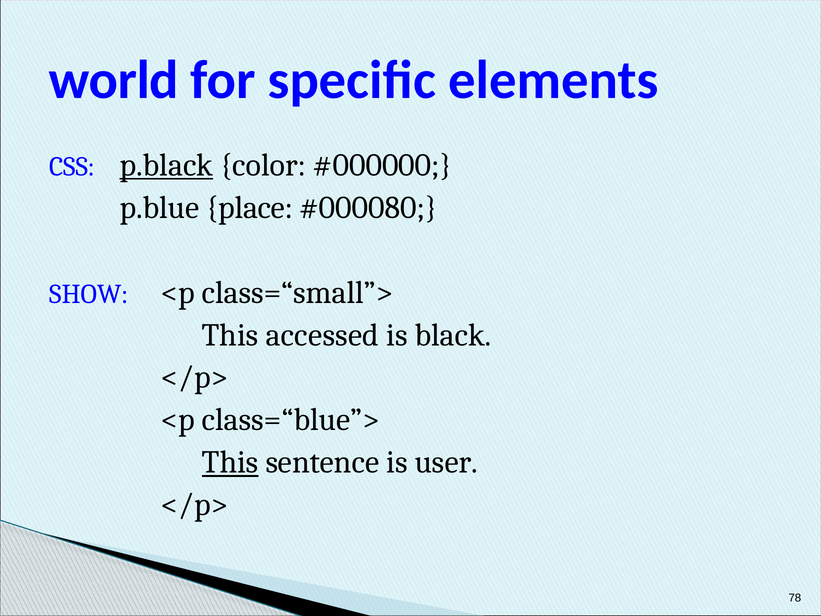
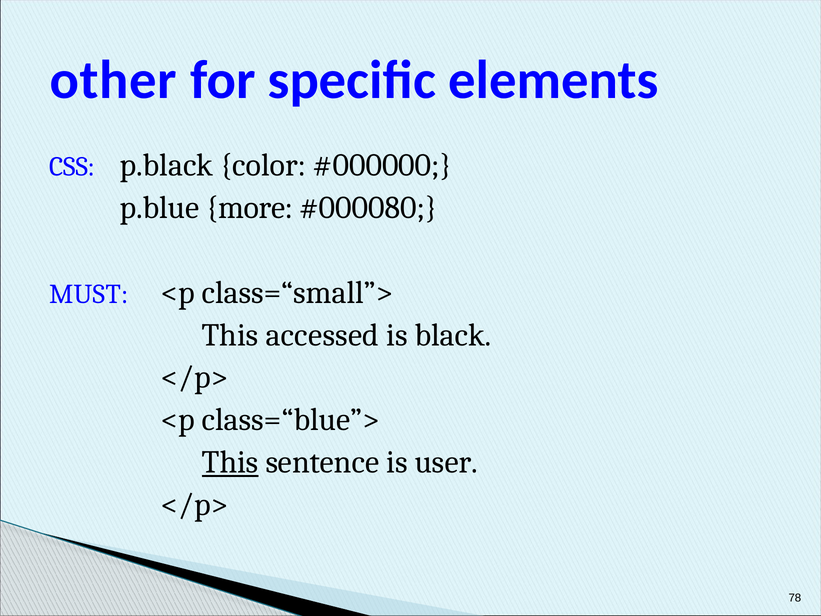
world: world -> other (113, 80)
p.black underline: present -> none (166, 165)
place: place -> more (250, 207)
SHOW: SHOW -> MUST (89, 294)
